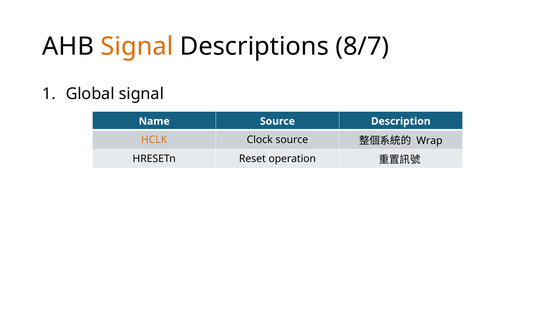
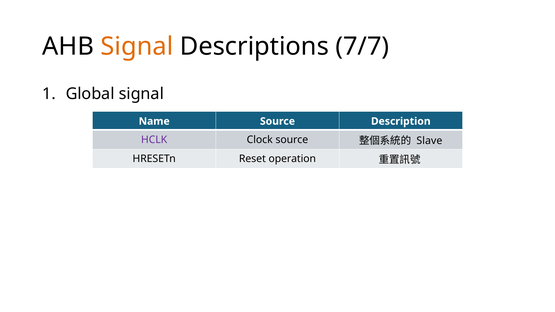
8/7: 8/7 -> 7/7 (362, 47)
HCLK colour: orange -> purple (154, 140)
Wrap: Wrap -> Slave (429, 141)
